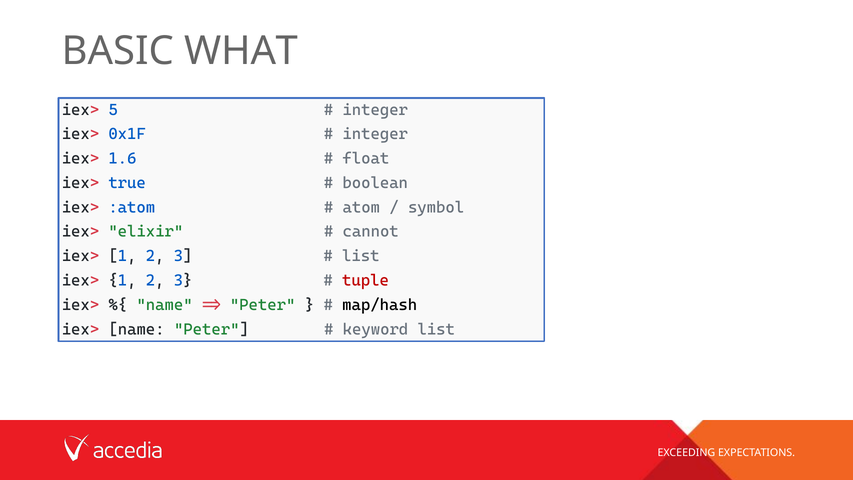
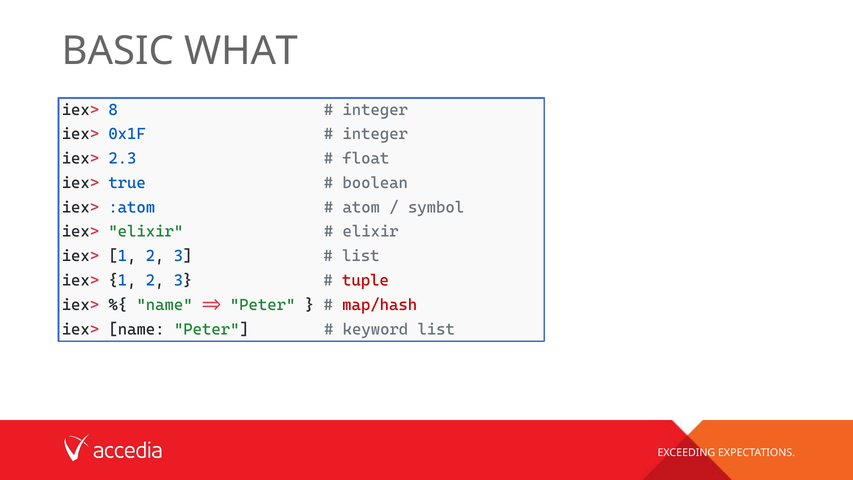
5: 5 -> 8 (113, 110)
1.6: 1.6 -> 2.3 (122, 158)
cannot: cannot -> elixir (371, 232)
map/hash colour: black -> red (380, 305)
